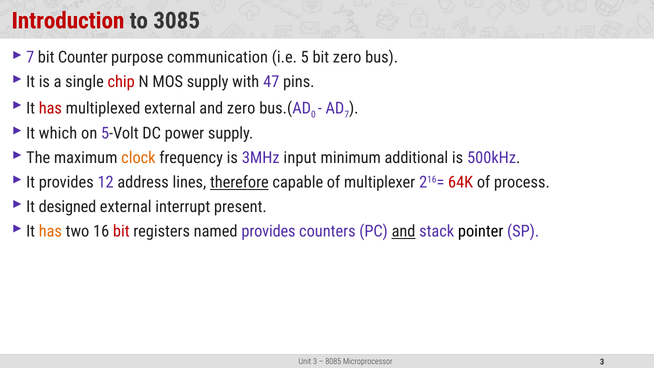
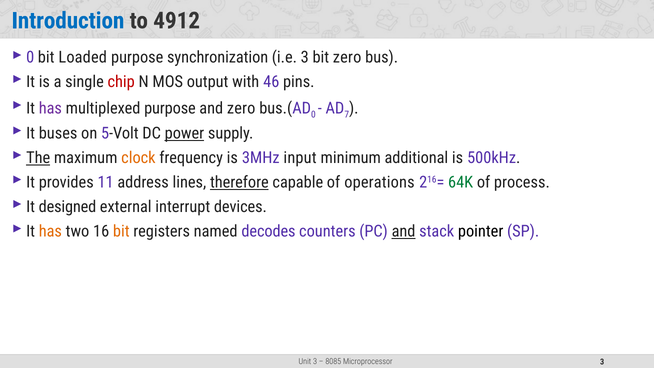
Introduction colour: red -> blue (68, 21)
3085: 3085 -> 4912 (177, 21)
7: 7 -> 0 (30, 57)
Counter: Counter -> Loaded (83, 57)
communication: communication -> synchronization (218, 57)
i.e 5: 5 -> 3 (305, 57)
MOS supply: supply -> output (208, 82)
47: 47 -> 46 (271, 82)
has colour: red -> purple (50, 108)
multiplexed external: external -> purpose (170, 108)
which: which -> buses (58, 133)
power underline: none -> present (184, 133)
The underline: none -> present (38, 158)
12: 12 -> 11 (106, 182)
multiplexer: multiplexer -> operations (379, 182)
64K colour: red -> green (461, 182)
present: present -> devices (240, 207)
bit colour: red -> orange (121, 231)
named provides: provides -> decodes (268, 231)
